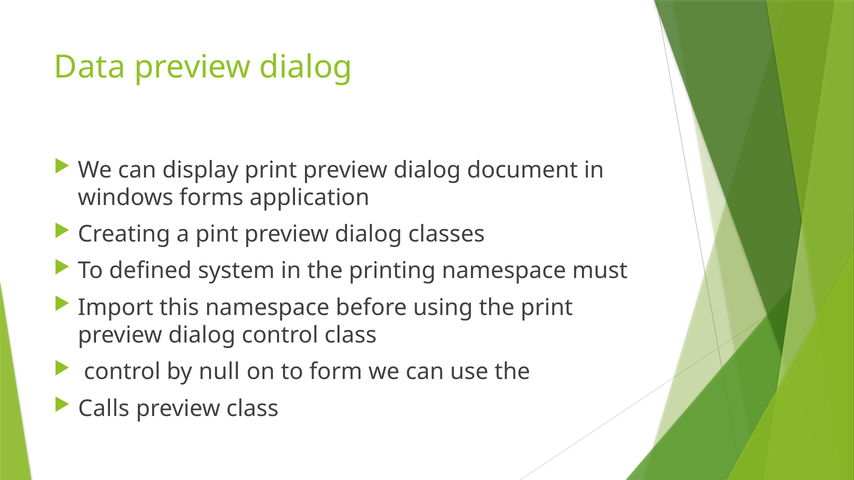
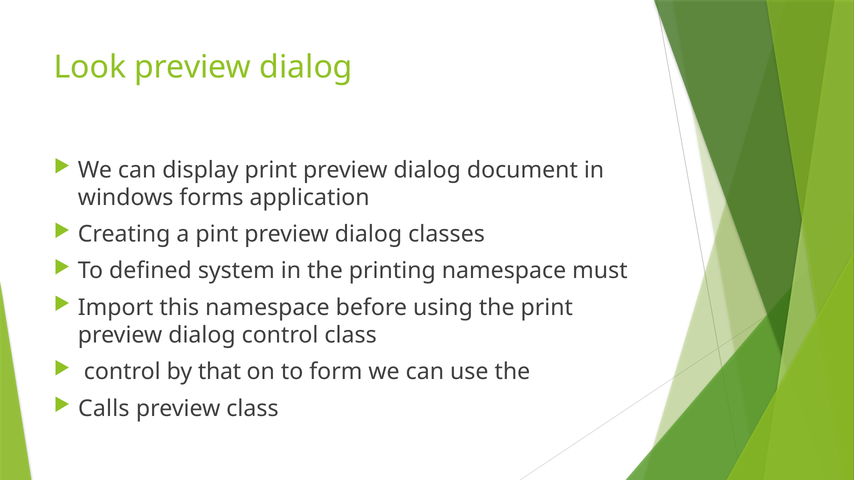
Data: Data -> Look (90, 67)
null: null -> that (220, 372)
